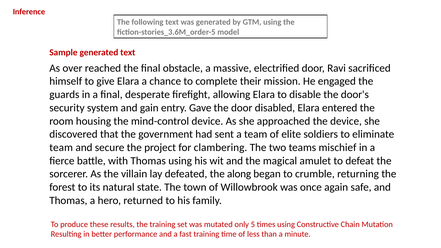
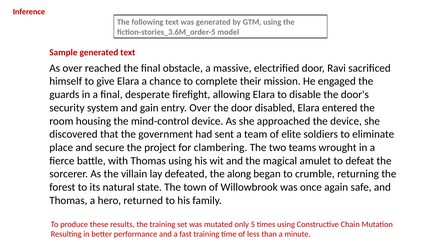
entry Gave: Gave -> Over (200, 108)
team: team -> place (61, 148)
mischief: mischief -> wrought (338, 148)
